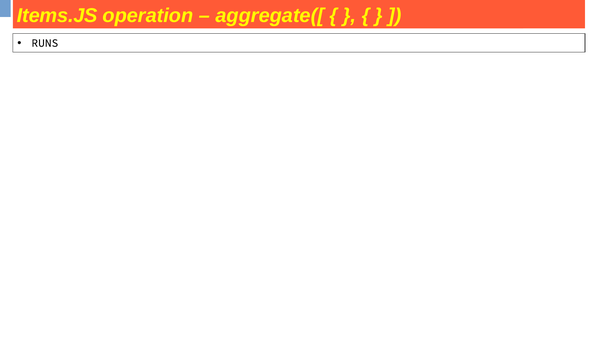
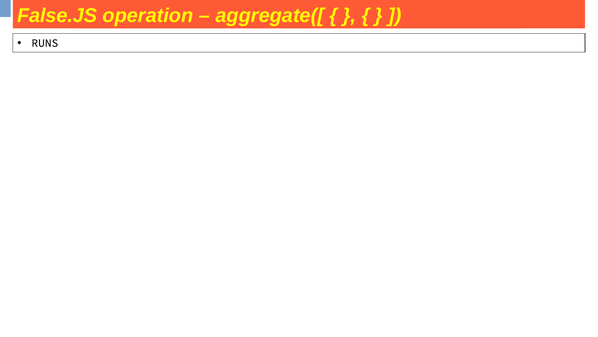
Items.JS: Items.JS -> False.JS (57, 16)
